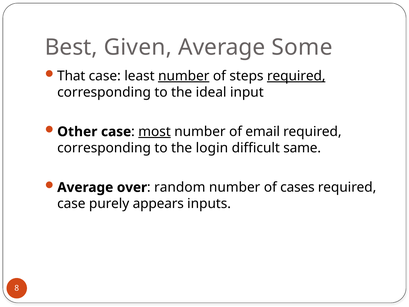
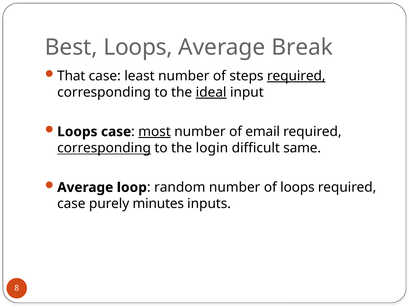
Best Given: Given -> Loops (138, 47)
Some: Some -> Break (302, 47)
number underline: present -> none (184, 76)
ideal underline: none -> present (211, 92)
Other: Other -> Loops (77, 132)
corresponding underline: none -> present (104, 148)
over: over -> loop (132, 187)
of cases: cases -> loops (297, 187)
appears: appears -> minutes (158, 204)
